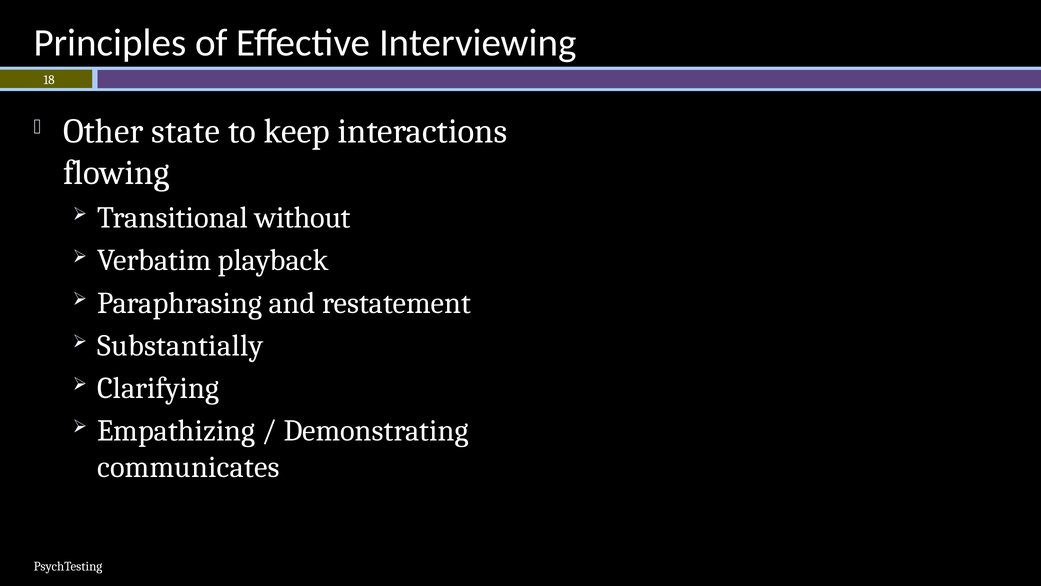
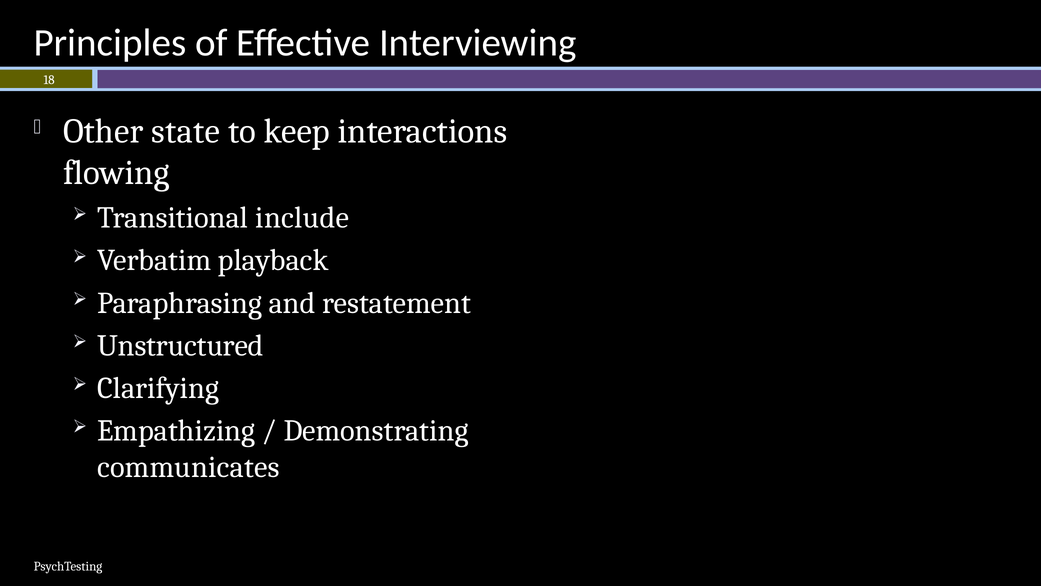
without: without -> include (302, 218)
Substantially: Substantially -> Unstructured (180, 345)
